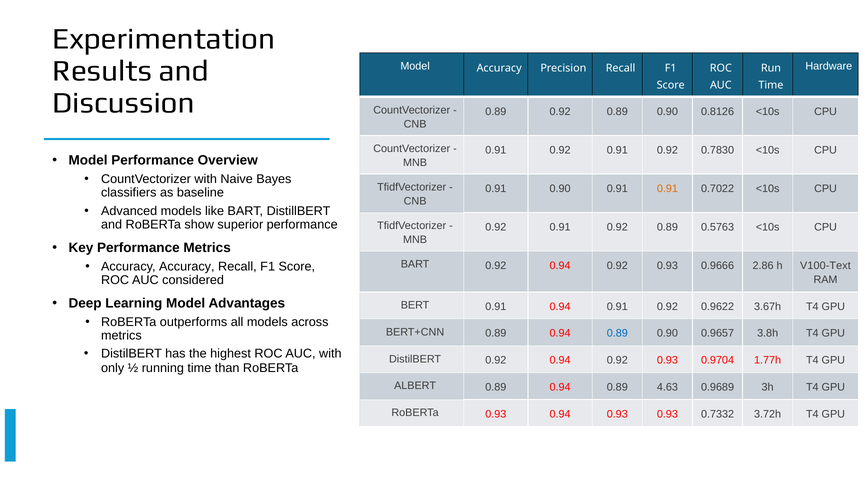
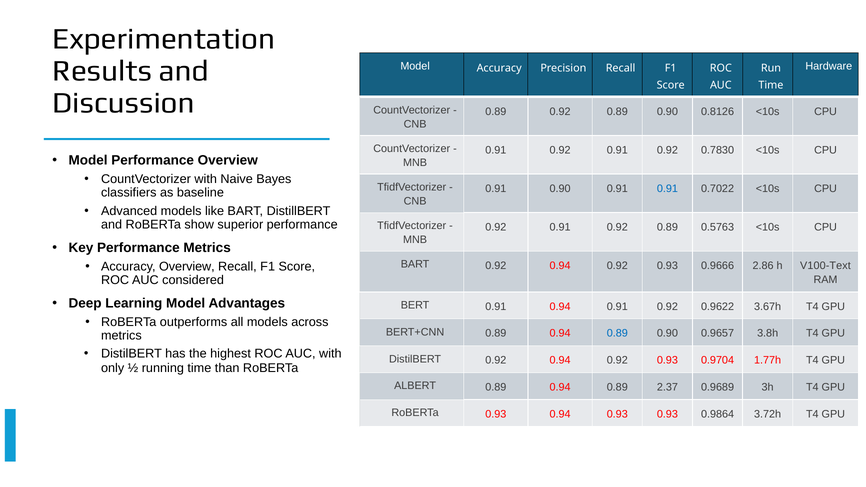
0.91 colour: orange -> blue (667, 189)
Accuracy Accuracy: Accuracy -> Overview (187, 266)
4.63: 4.63 -> 2.37 (667, 387)
0.7332: 0.7332 -> 0.9864 (718, 414)
